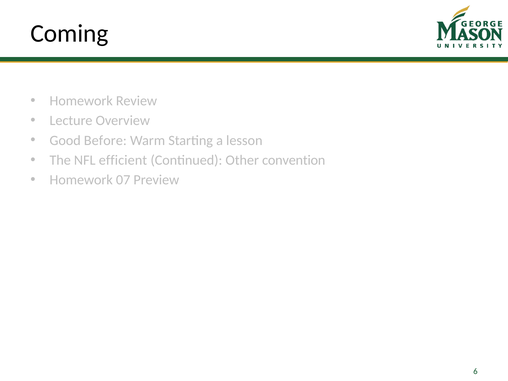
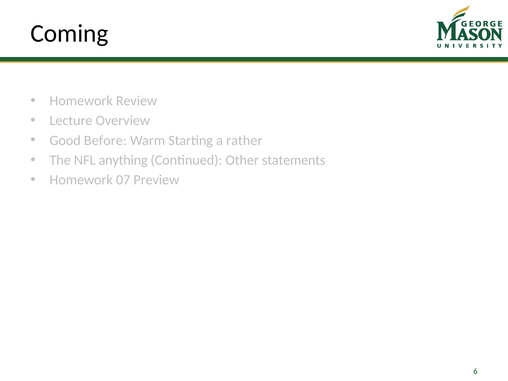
lesson: lesson -> rather (244, 140)
efficient: efficient -> anything (123, 160)
convention: convention -> statements (294, 160)
